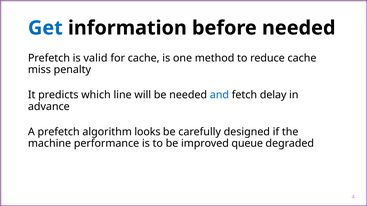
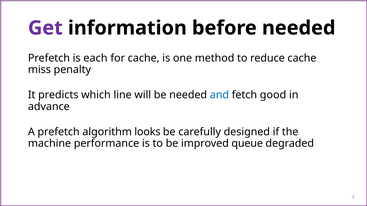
Get colour: blue -> purple (45, 28)
valid: valid -> each (95, 58)
delay: delay -> good (273, 95)
